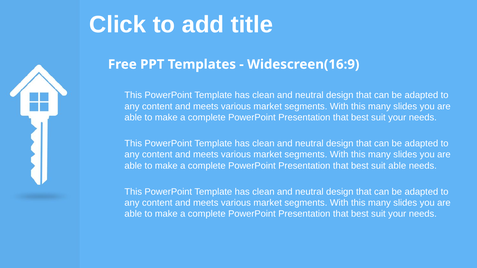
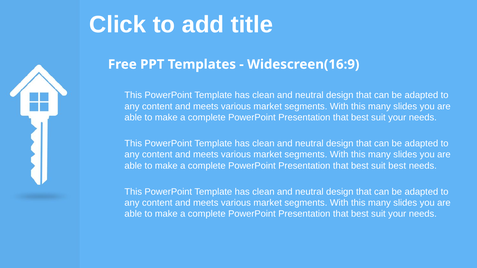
suit able: able -> best (397, 166)
